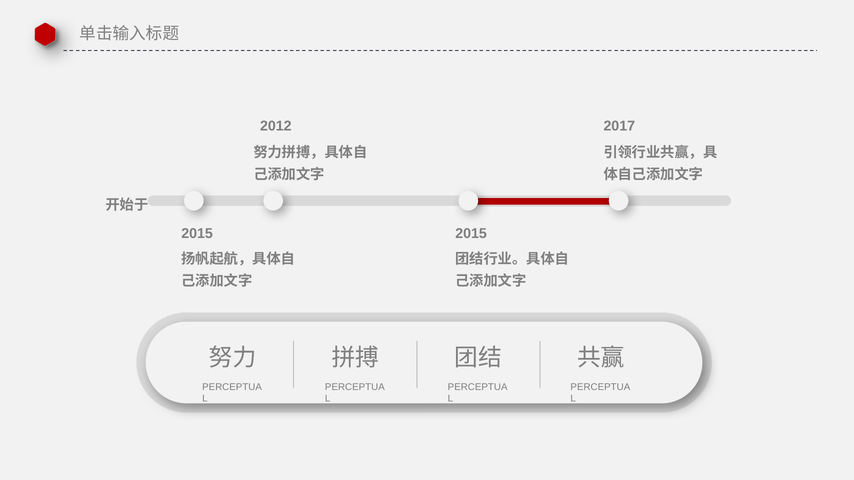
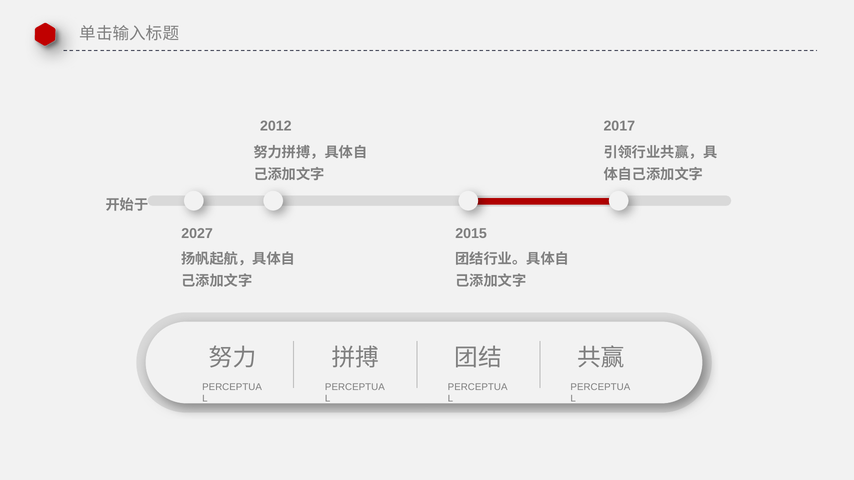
2015: 2015 -> 2027 (197, 234)
